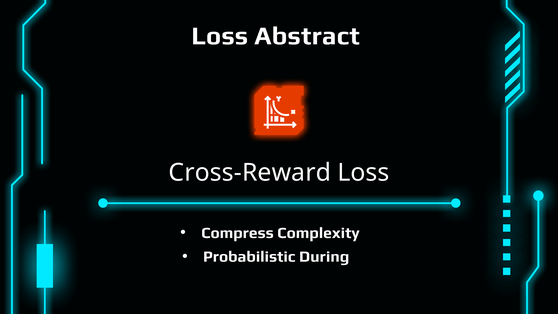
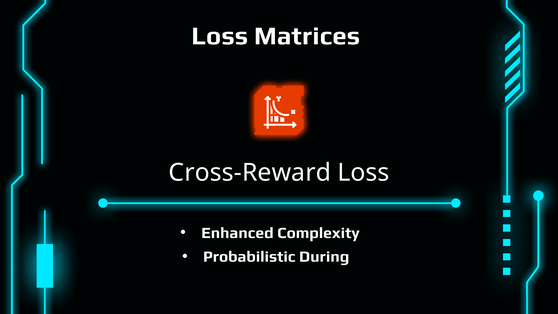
Abstract: Abstract -> Matrices (307, 36)
Compress: Compress -> Enhanced (237, 233)
